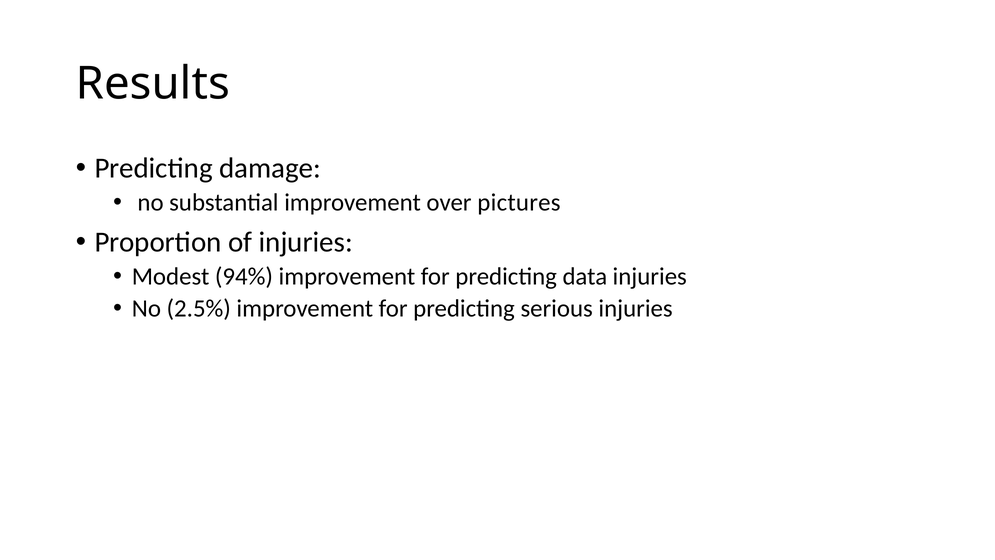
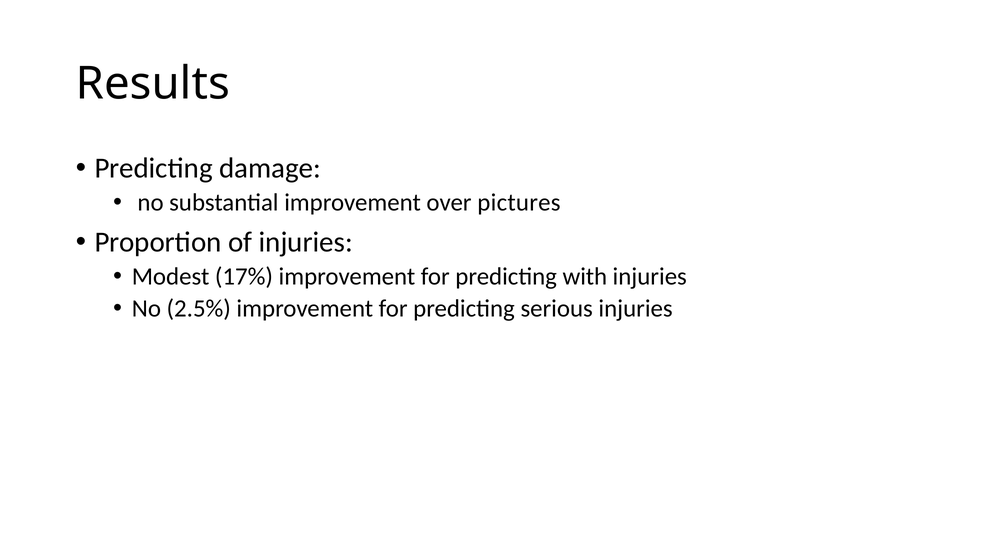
94%: 94% -> 17% (244, 276)
data: data -> with (585, 276)
